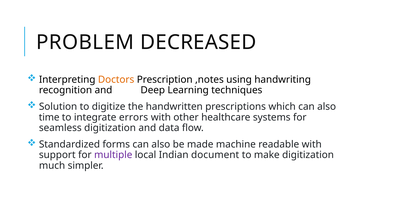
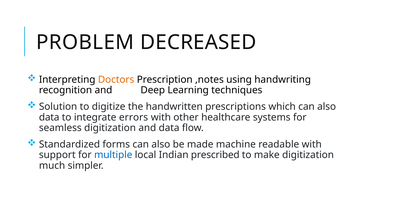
time: time -> data (49, 117)
multiple colour: purple -> blue (113, 155)
document: document -> prescribed (215, 155)
